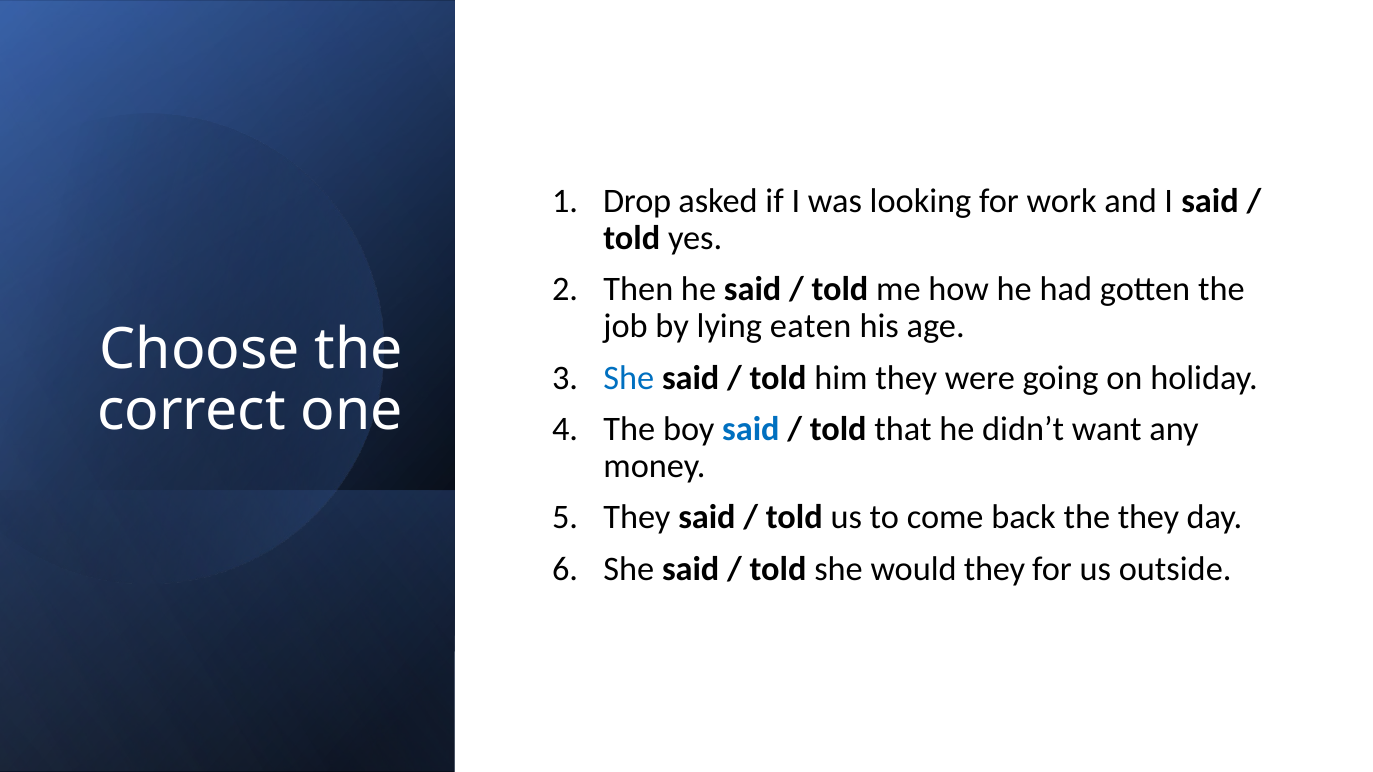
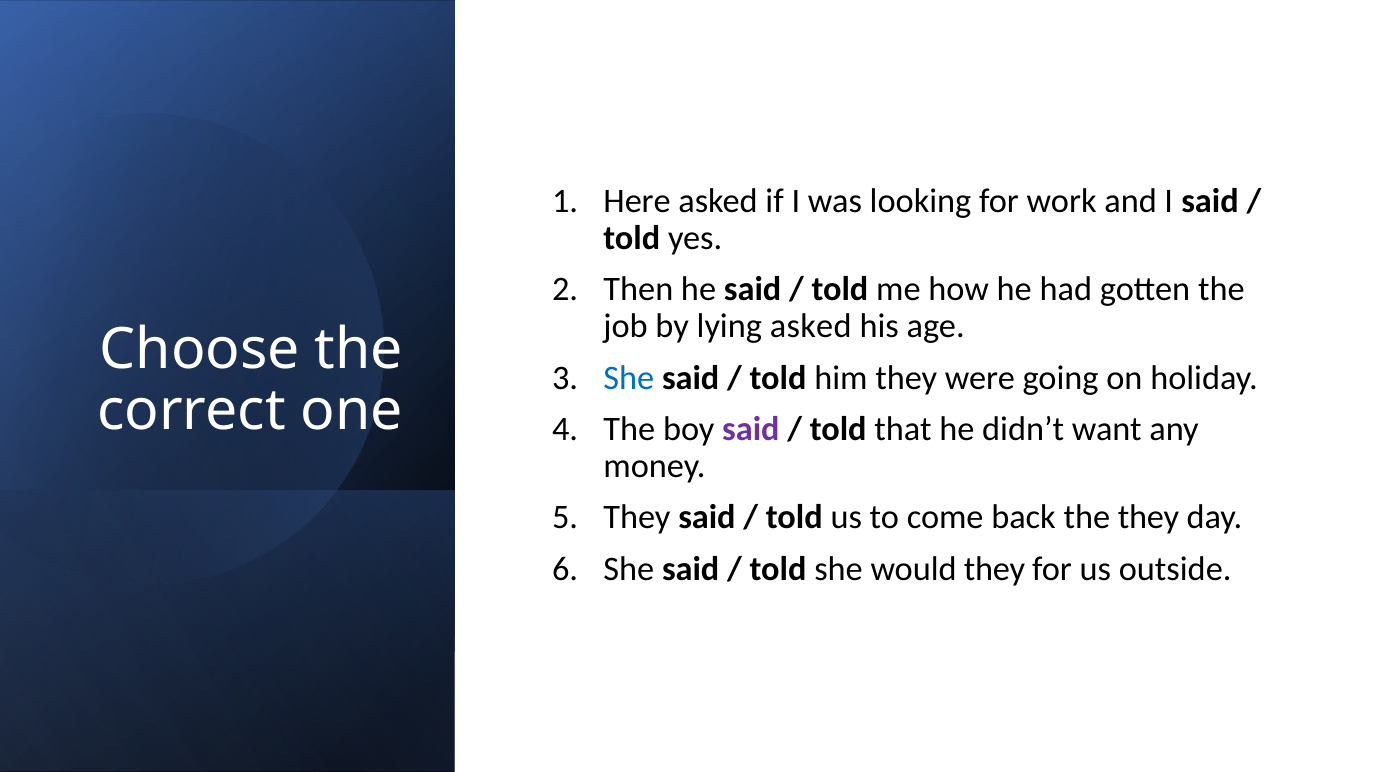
Drop: Drop -> Here (637, 201)
lying eaten: eaten -> asked (811, 327)
said colour: blue -> purple (751, 429)
